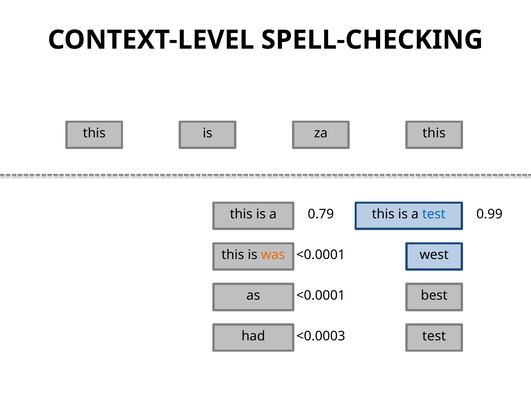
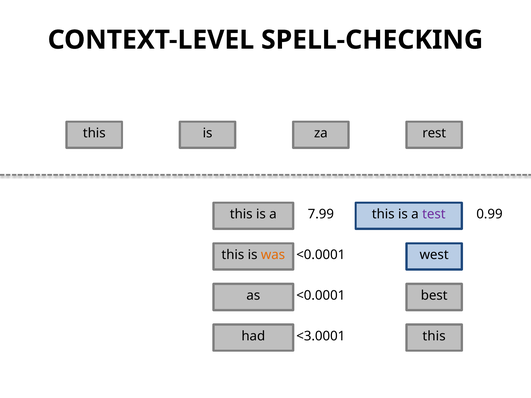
za this: this -> rest (434, 133)
0.79: 0.79 -> 7.99 (321, 214)
test colour: blue -> purple (434, 214)
<0.0003: <0.0003 -> <3.0001 (321, 336)
test: test -> this (434, 336)
